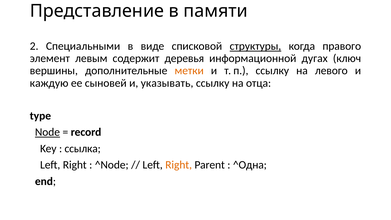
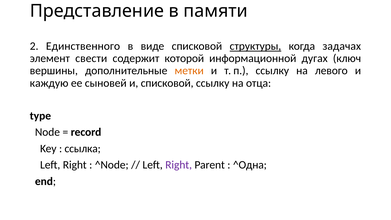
Специальными: Специальными -> Единственного (83, 46)
правого: правого -> задачах (342, 46)
левым: левым -> свести (91, 58)
деревья: деревья -> которой (184, 58)
и указывать: указывать -> списковой (167, 83)
Node underline: present -> none (47, 132)
Right colour: orange -> purple (179, 165)
